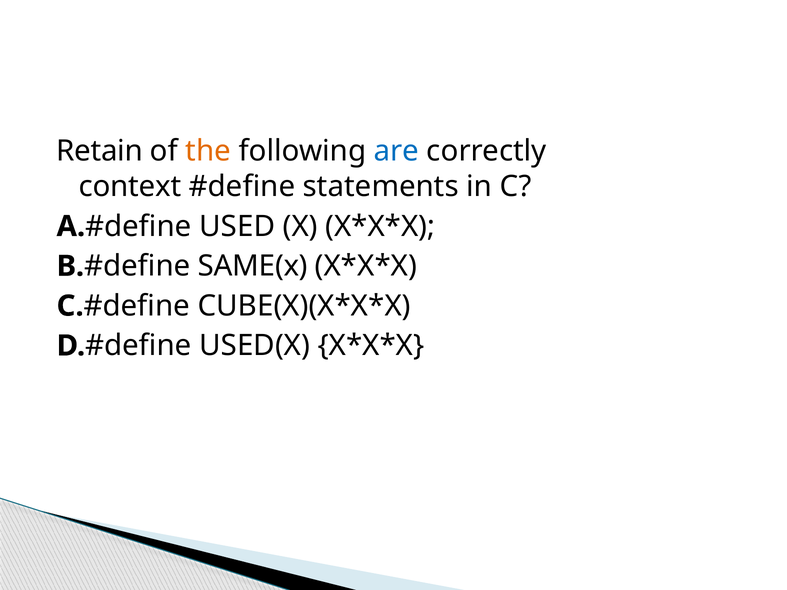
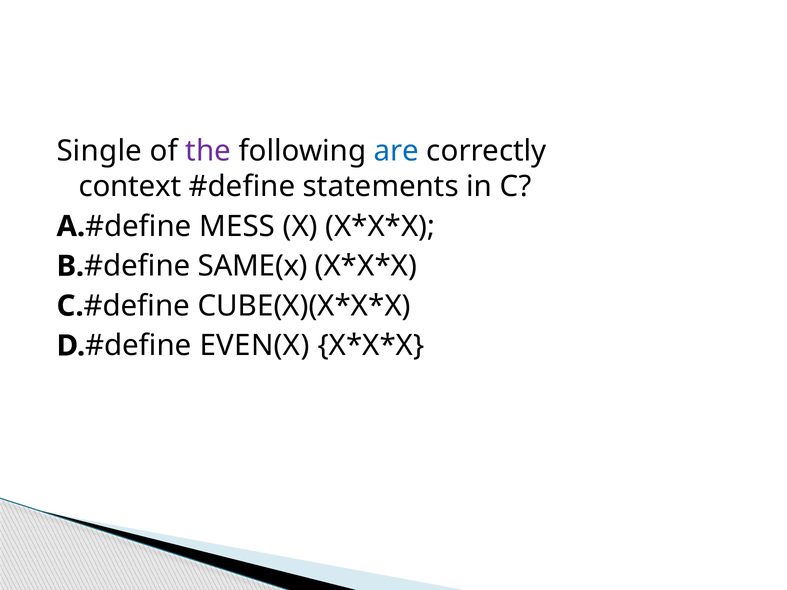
Retain: Retain -> Single (99, 151)
the colour: orange -> purple (208, 151)
USED: USED -> MESS (237, 226)
USED(X: USED(X -> EVEN(X (254, 346)
